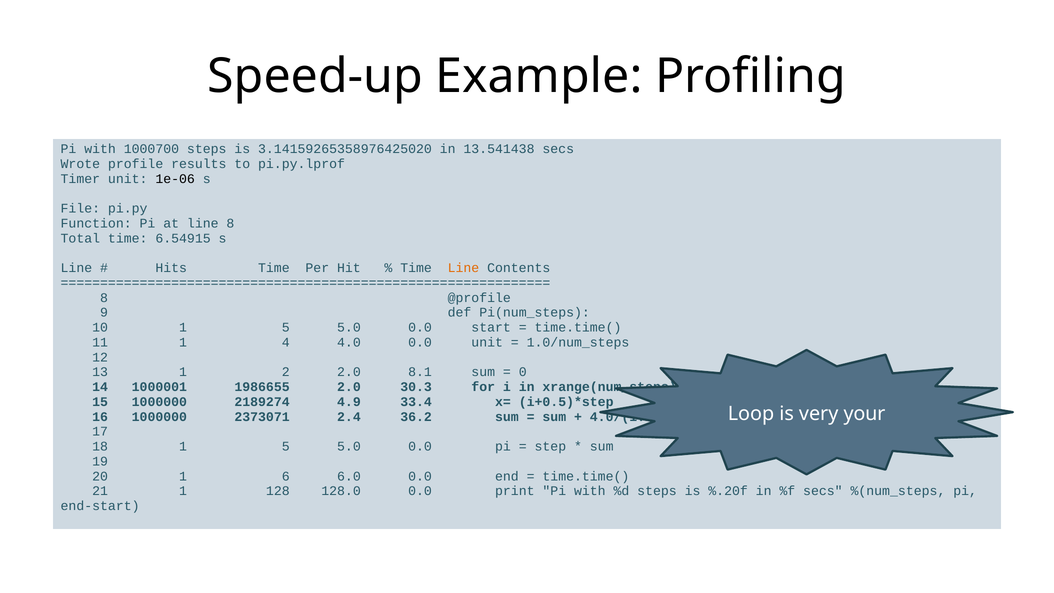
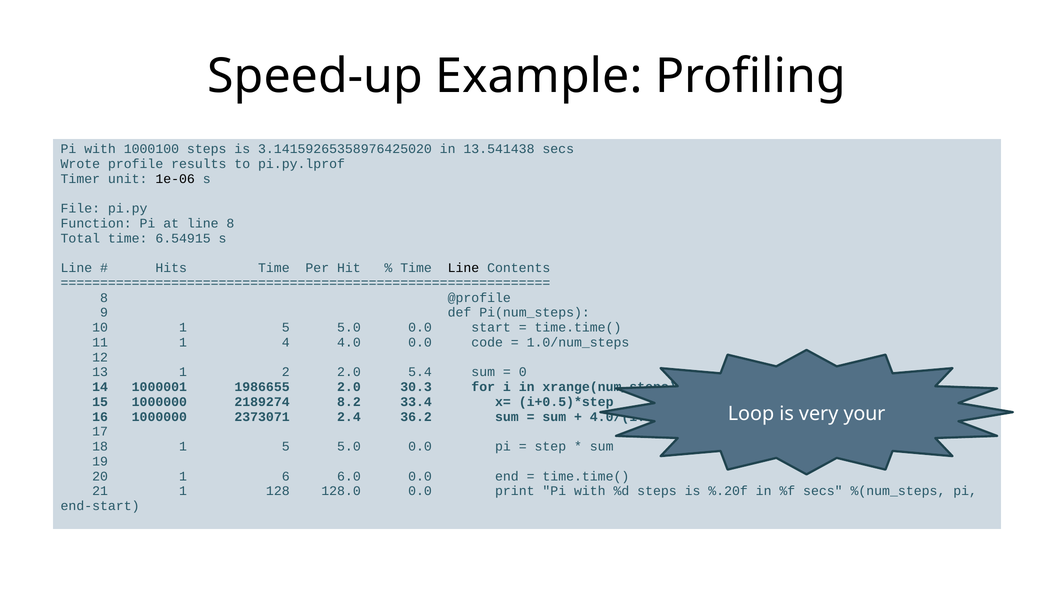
1000700: 1000700 -> 1000100 (151, 149)
Line colour: orange -> black (463, 268)
0.0 unit: unit -> code (487, 342)
8.1: 8.1 -> 5.4 (420, 372)
4.9: 4.9 -> 8.2 (349, 402)
